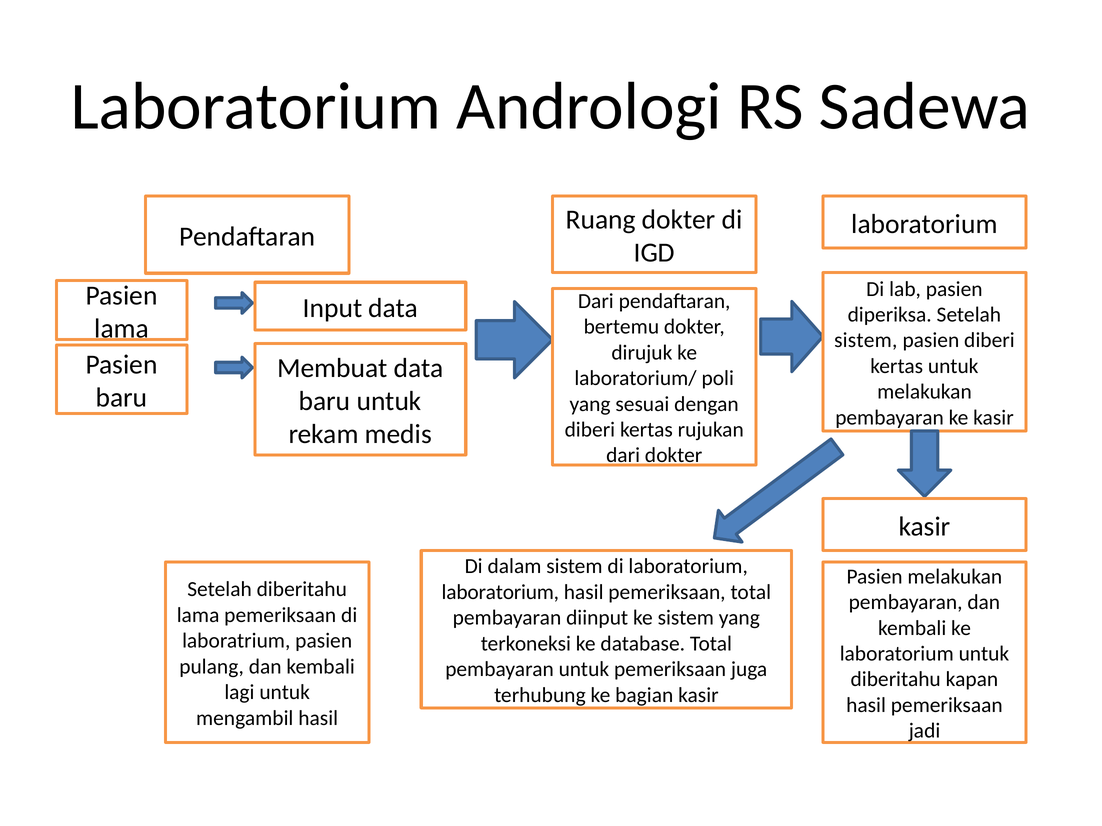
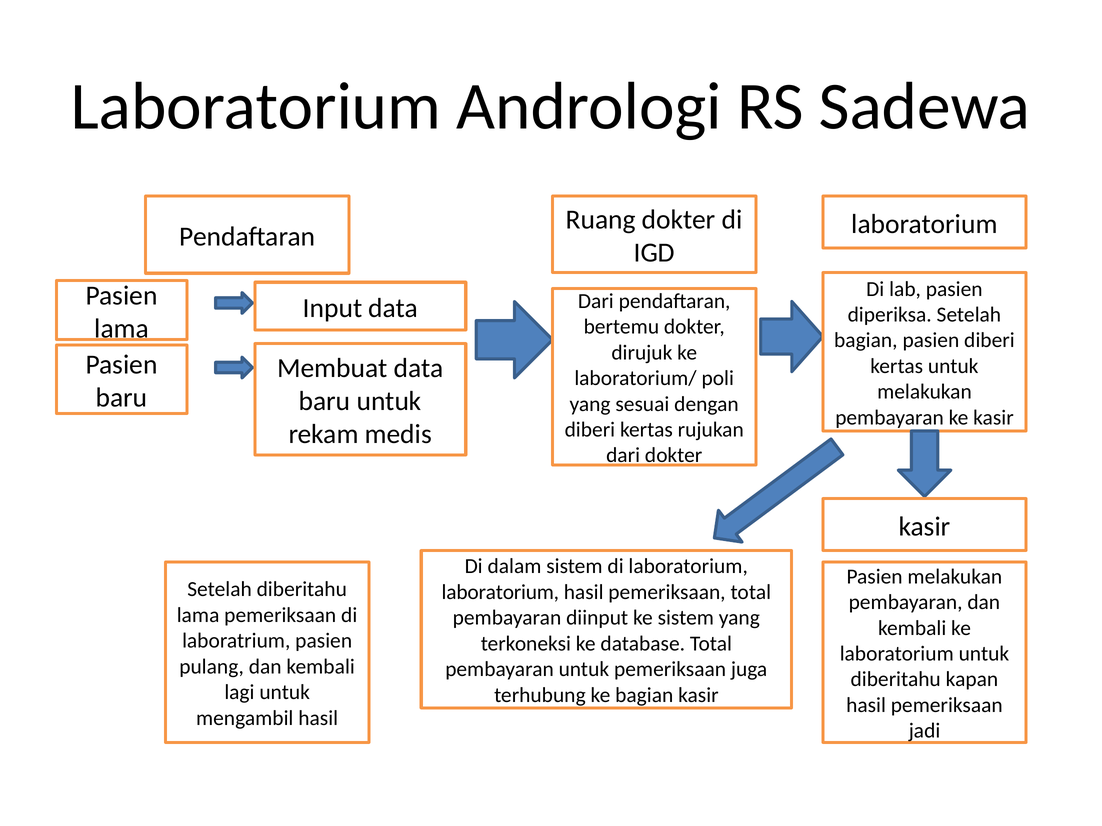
sistem: sistem -> bagian (866, 341)
